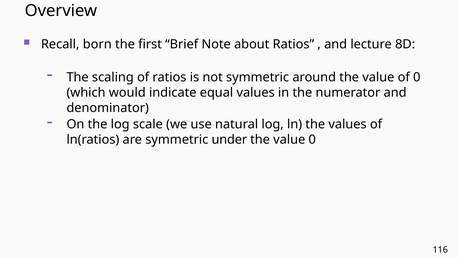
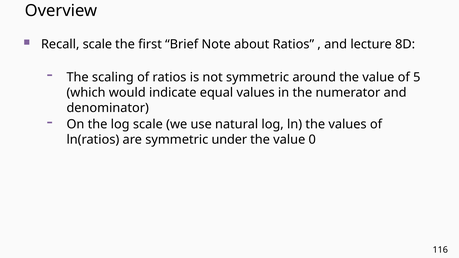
Recall born: born -> scale (97, 44)
of 0: 0 -> 5 (417, 77)
